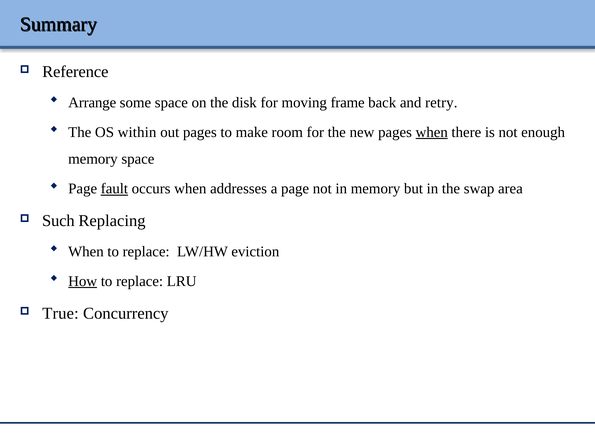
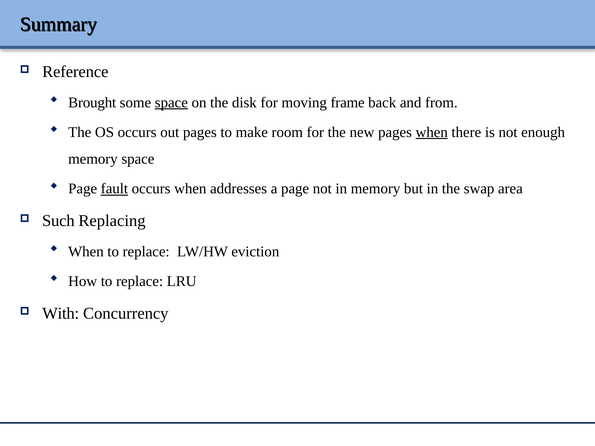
Arrange: Arrange -> Brought (92, 102)
space underline: none -> present (171, 102)
retry: retry -> from (441, 102)
OS within: within -> occurs (137, 132)
How underline: present -> none (83, 281)
True: True -> With (61, 313)
